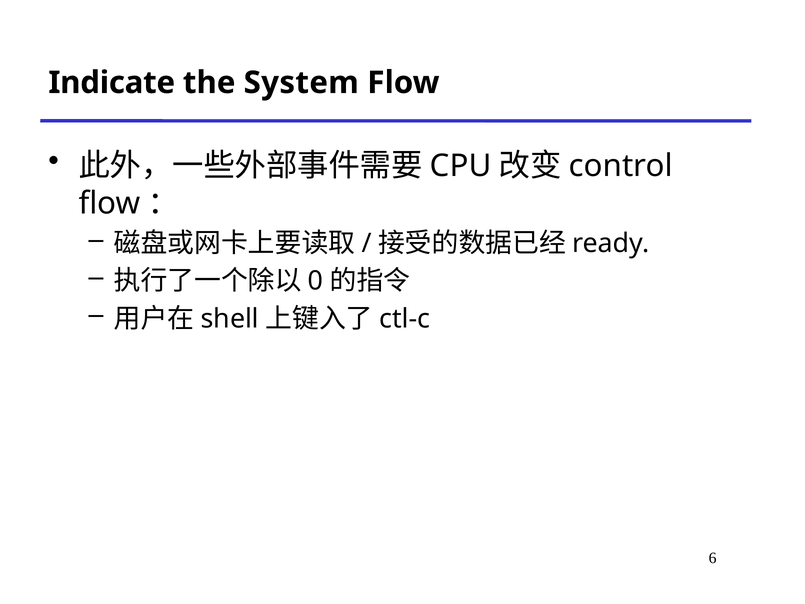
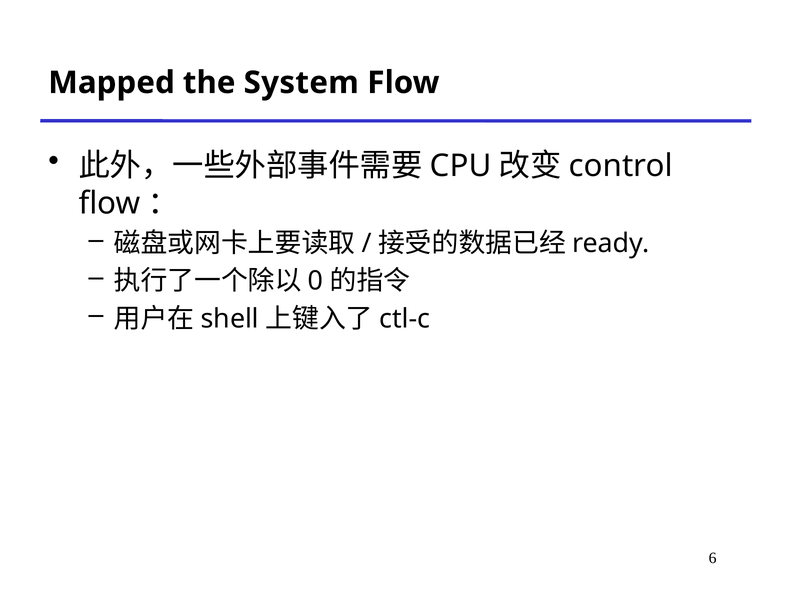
Indicate: Indicate -> Mapped (112, 83)
